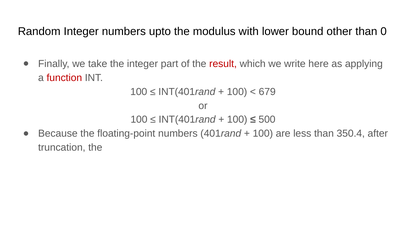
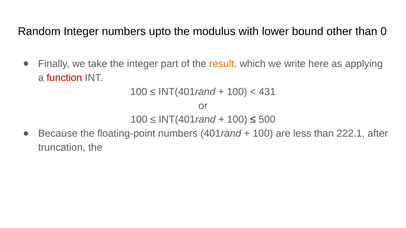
result colour: red -> orange (223, 64)
679: 679 -> 431 (267, 92)
350.4: 350.4 -> 222.1 (351, 134)
